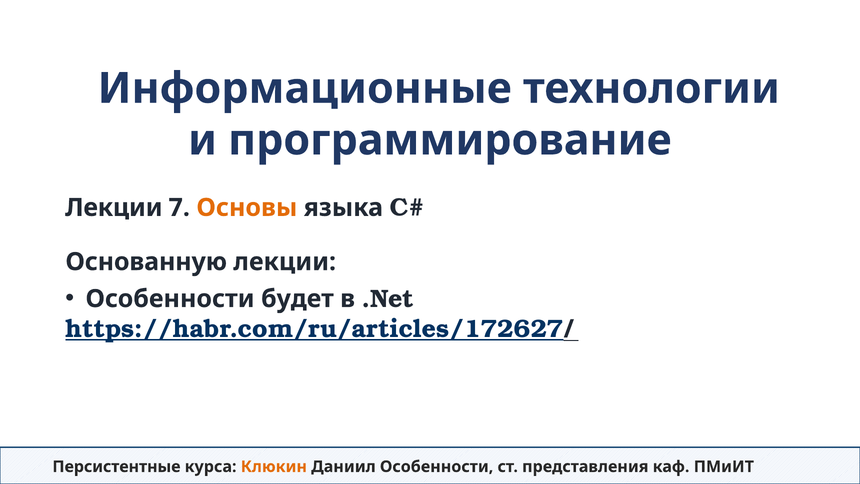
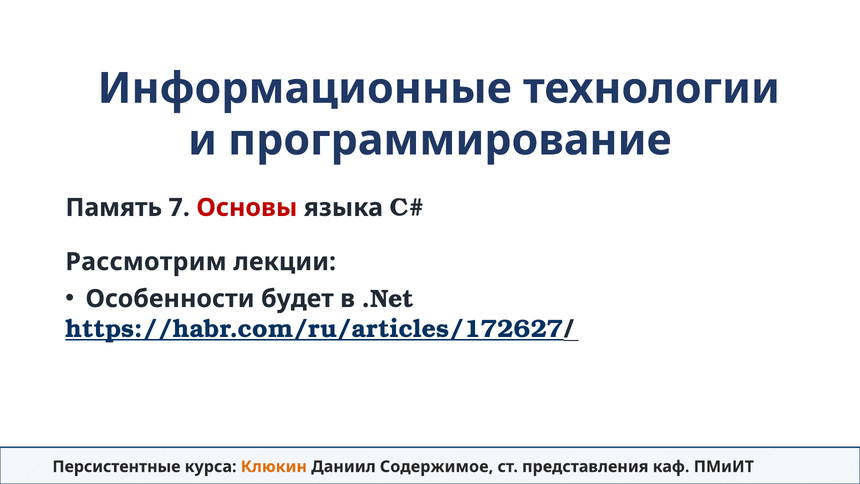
Лекции: Лекции -> Память (114, 208)
Основы colour: orange -> red (247, 208)
Основанную: Основанную -> Рассмотрим (146, 262)
Даниил Особенности: Особенности -> Содержимое (437, 466)
